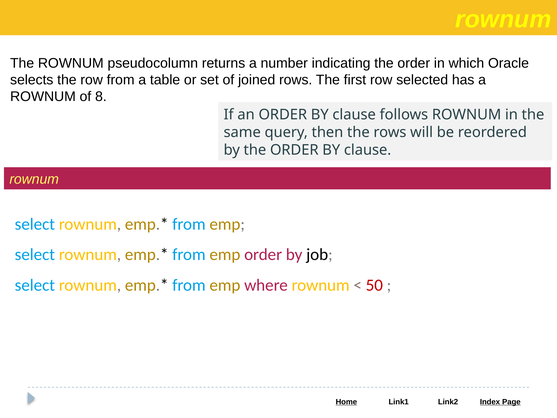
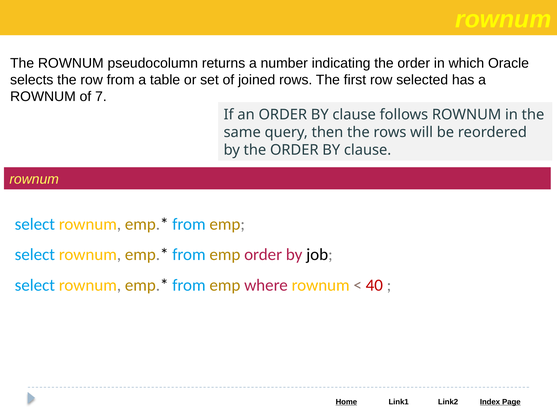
8: 8 -> 7 (101, 97)
50: 50 -> 40 (374, 285)
